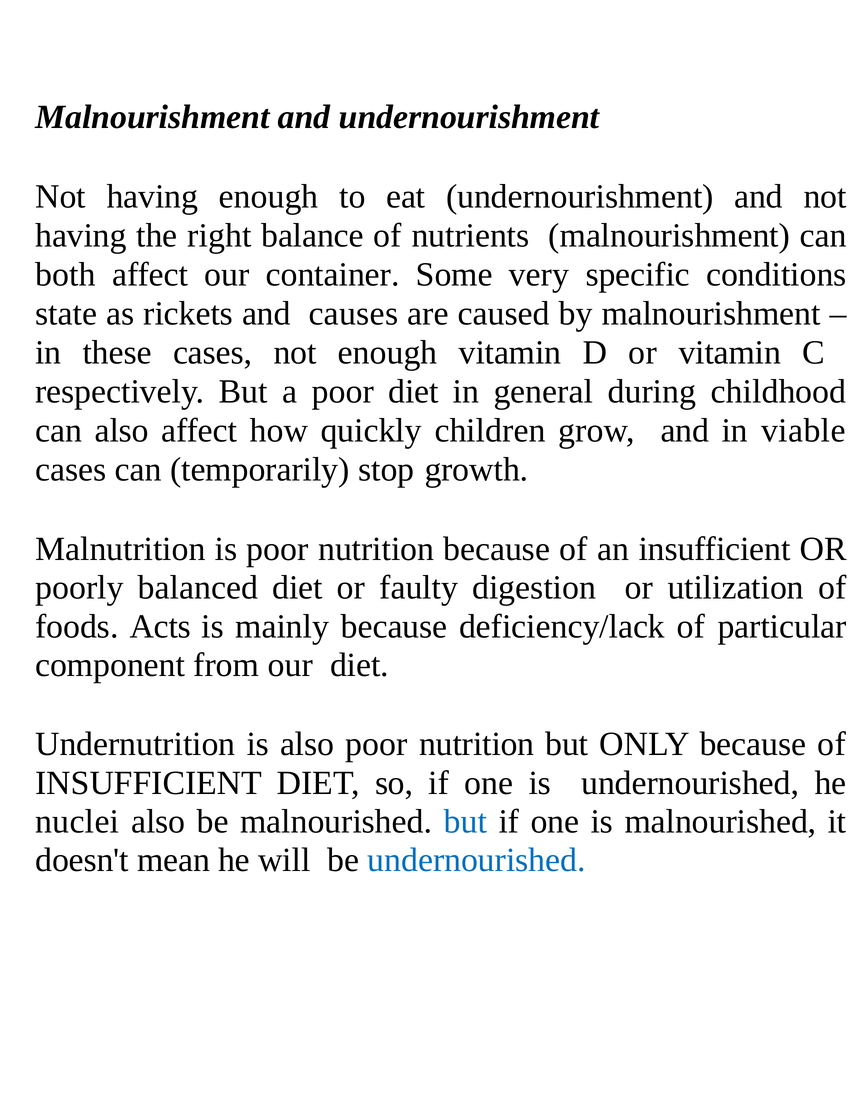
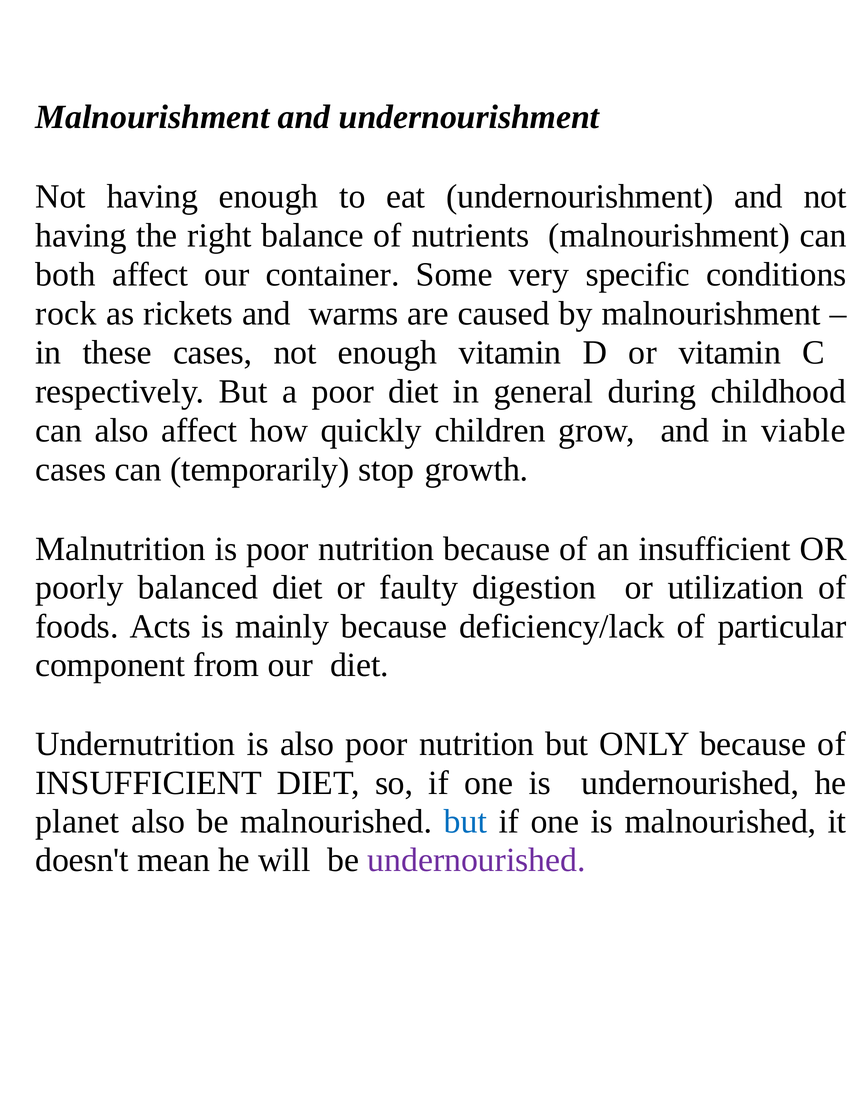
state: state -> rock (66, 314)
causes: causes -> warms (354, 314)
nuclei: nuclei -> planet (77, 822)
undernourished colour: blue -> purple (477, 860)
